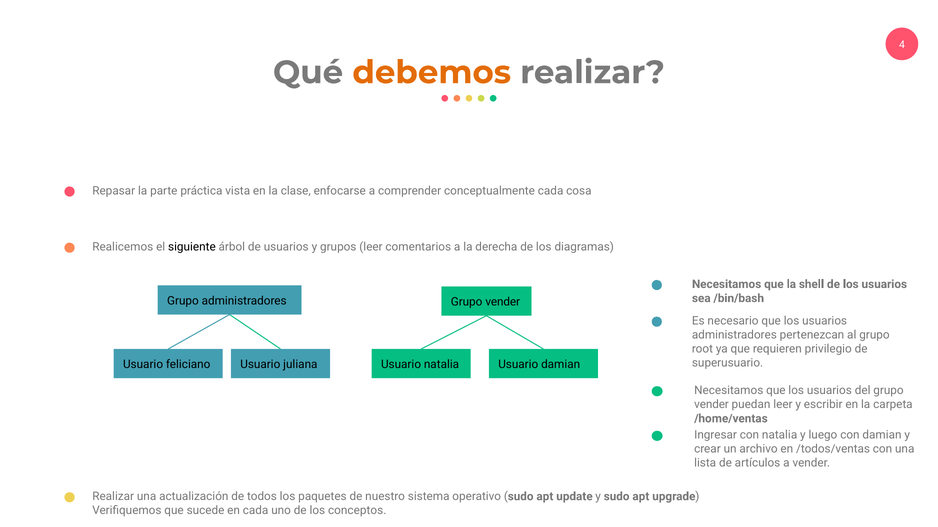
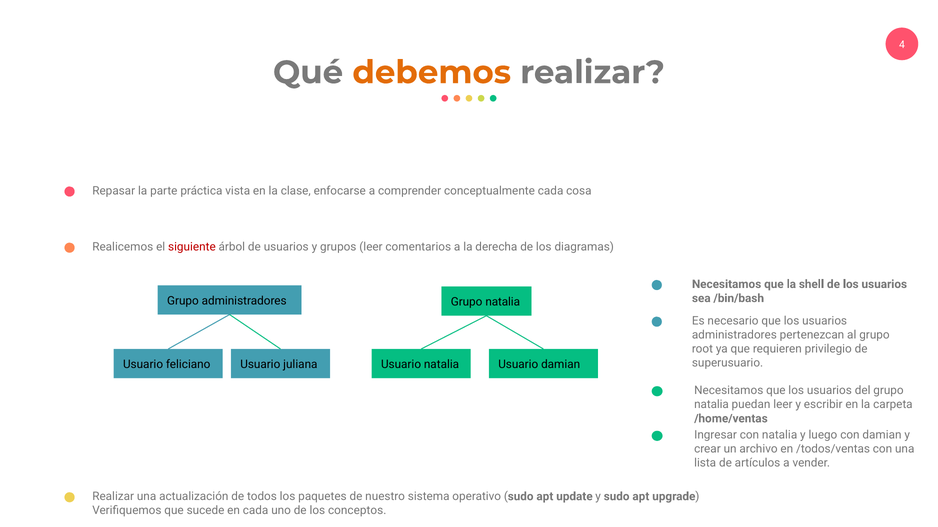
siguiente colour: black -> red (192, 247)
administradores Grupo vender: vender -> natalia (503, 302)
vender: vender -> natalia (712, 405)
